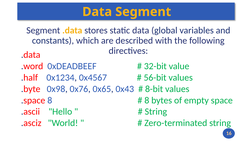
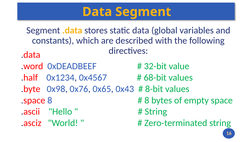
56-bit: 56-bit -> 68-bit (155, 77)
